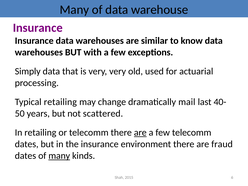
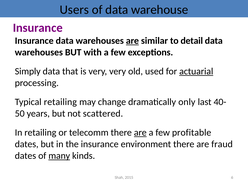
Many: Many -> Users (74, 10)
are underline: none -> present (132, 41)
know: know -> detail (192, 41)
actuarial underline: none -> present (196, 71)
mail: mail -> only (187, 102)
few telecomm: telecomm -> profitable (192, 133)
